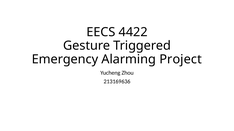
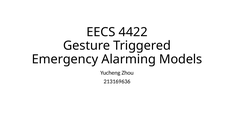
Project: Project -> Models (181, 60)
